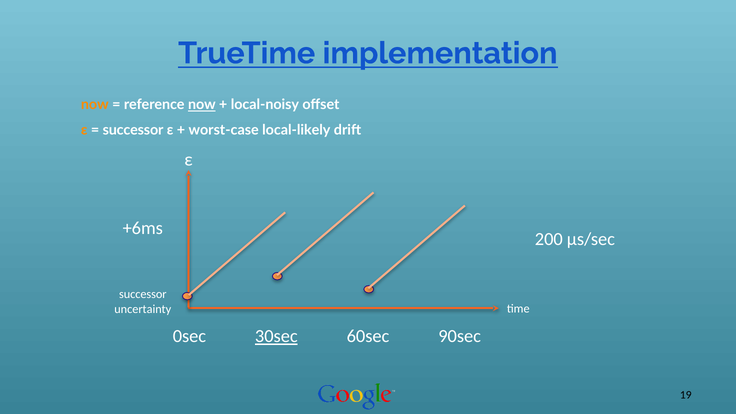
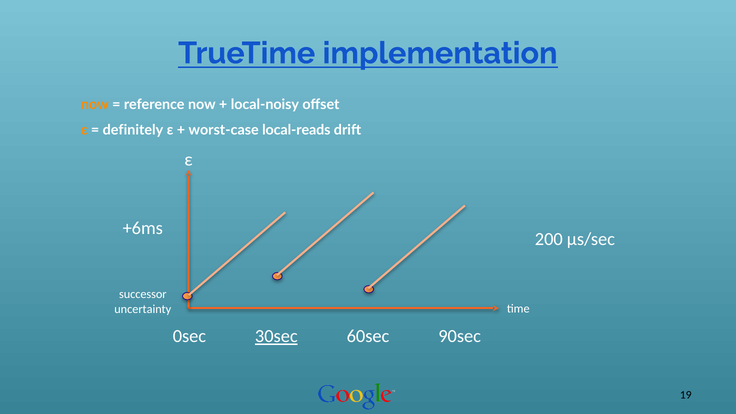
now underline: present -> none (202, 105)
successor: successor -> definitely (133, 130)
local-likely: local-likely -> local-reads (296, 130)
